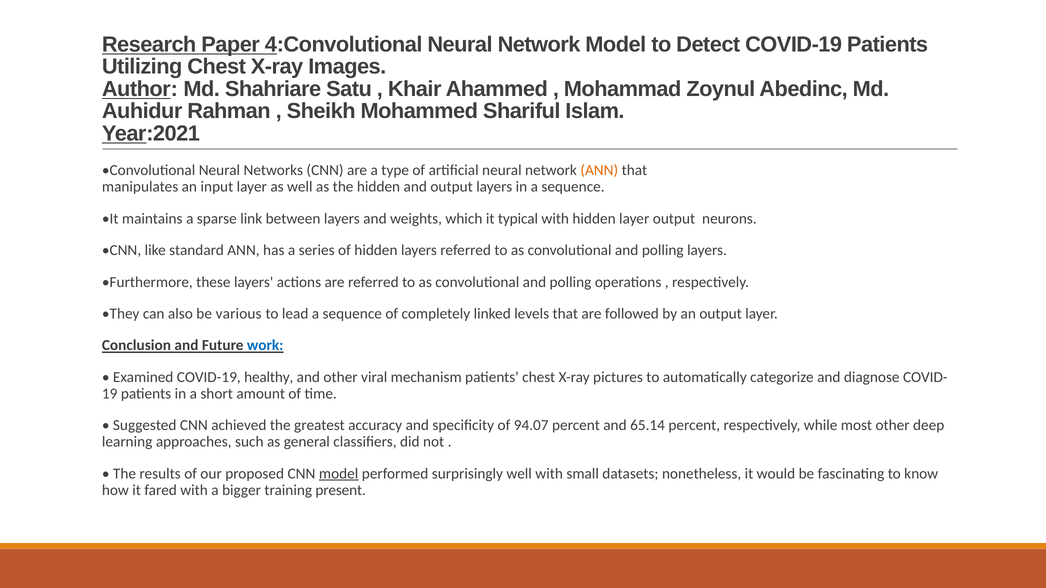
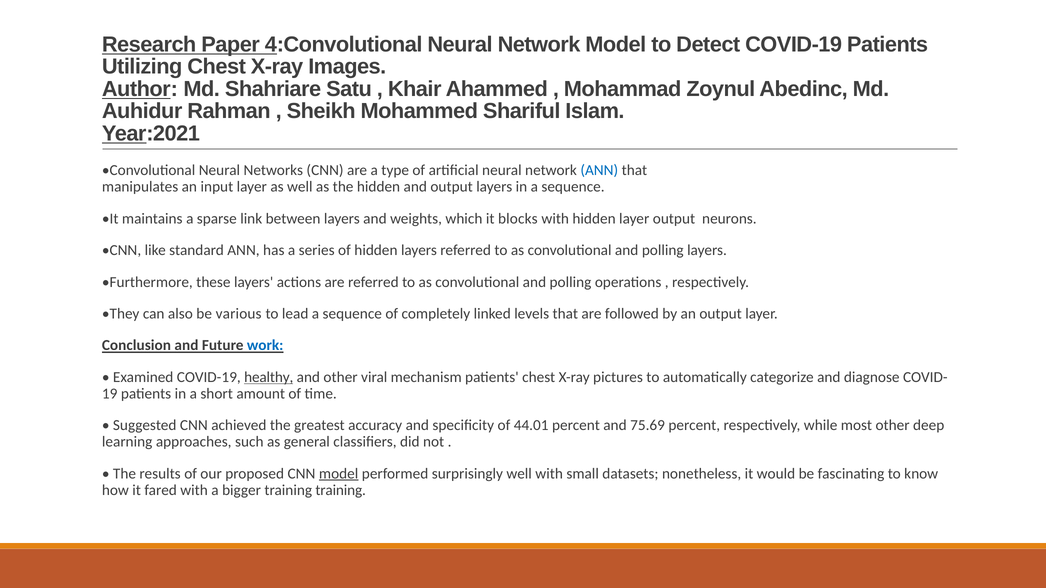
ANN colour: orange -> blue (599, 170)
typical: typical -> blocks (518, 219)
healthy underline: none -> present (269, 377)
94.07: 94.07 -> 44.01 (531, 426)
65.14: 65.14 -> 75.69 (648, 426)
training present: present -> training (341, 490)
